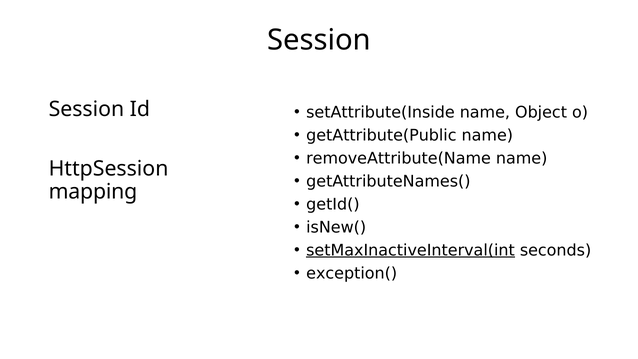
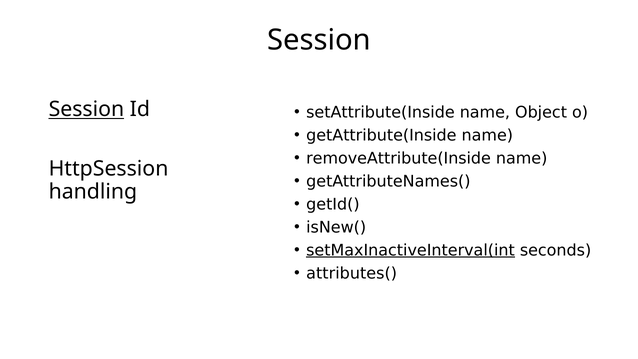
Session underline: none -> present (86, 109)
getAttribute(Public: getAttribute(Public -> getAttribute(Inside (381, 135)
removeAttribute(Name: removeAttribute(Name -> removeAttribute(Inside (399, 158)
mapping: mapping -> handling (93, 192)
exception(: exception( -> attributes( (352, 273)
